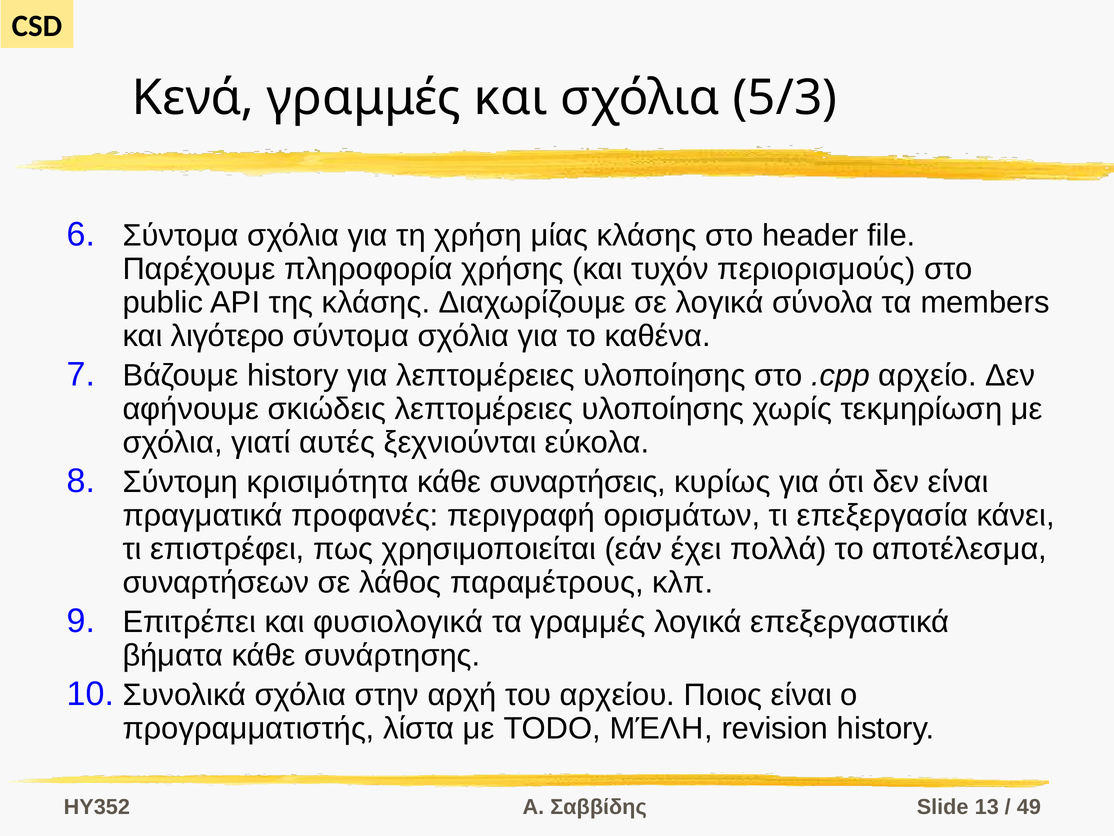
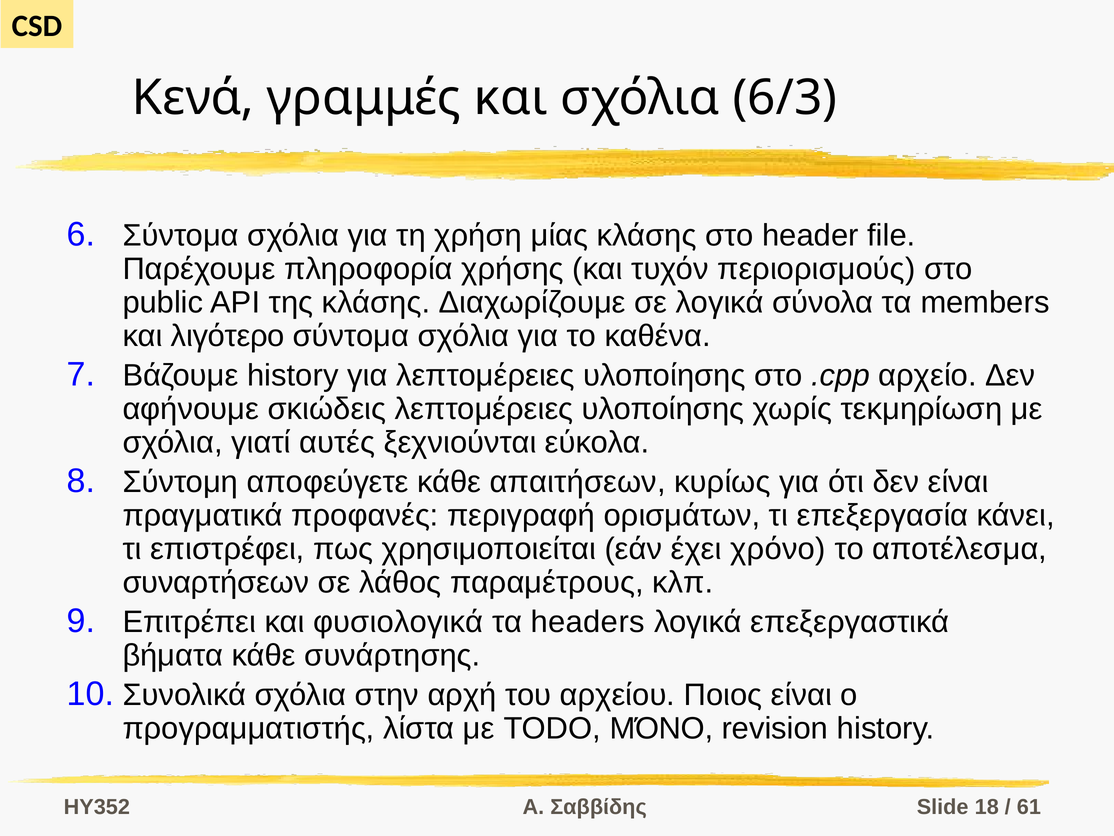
5/3: 5/3 -> 6/3 (785, 98)
κρισιμότητα: κρισιμότητα -> αποφεύγετε (328, 482)
συναρτήσεις: συναρτήσεις -> απαιτήσεων (578, 482)
πολλά: πολλά -> χρόνο (778, 549)
τα γραμμές: γραμμές -> headers (588, 622)
ΜΈΛΗ: ΜΈΛΗ -> ΜΌΝΟ (661, 728)
13: 13 -> 18 (987, 807)
49: 49 -> 61 (1029, 807)
